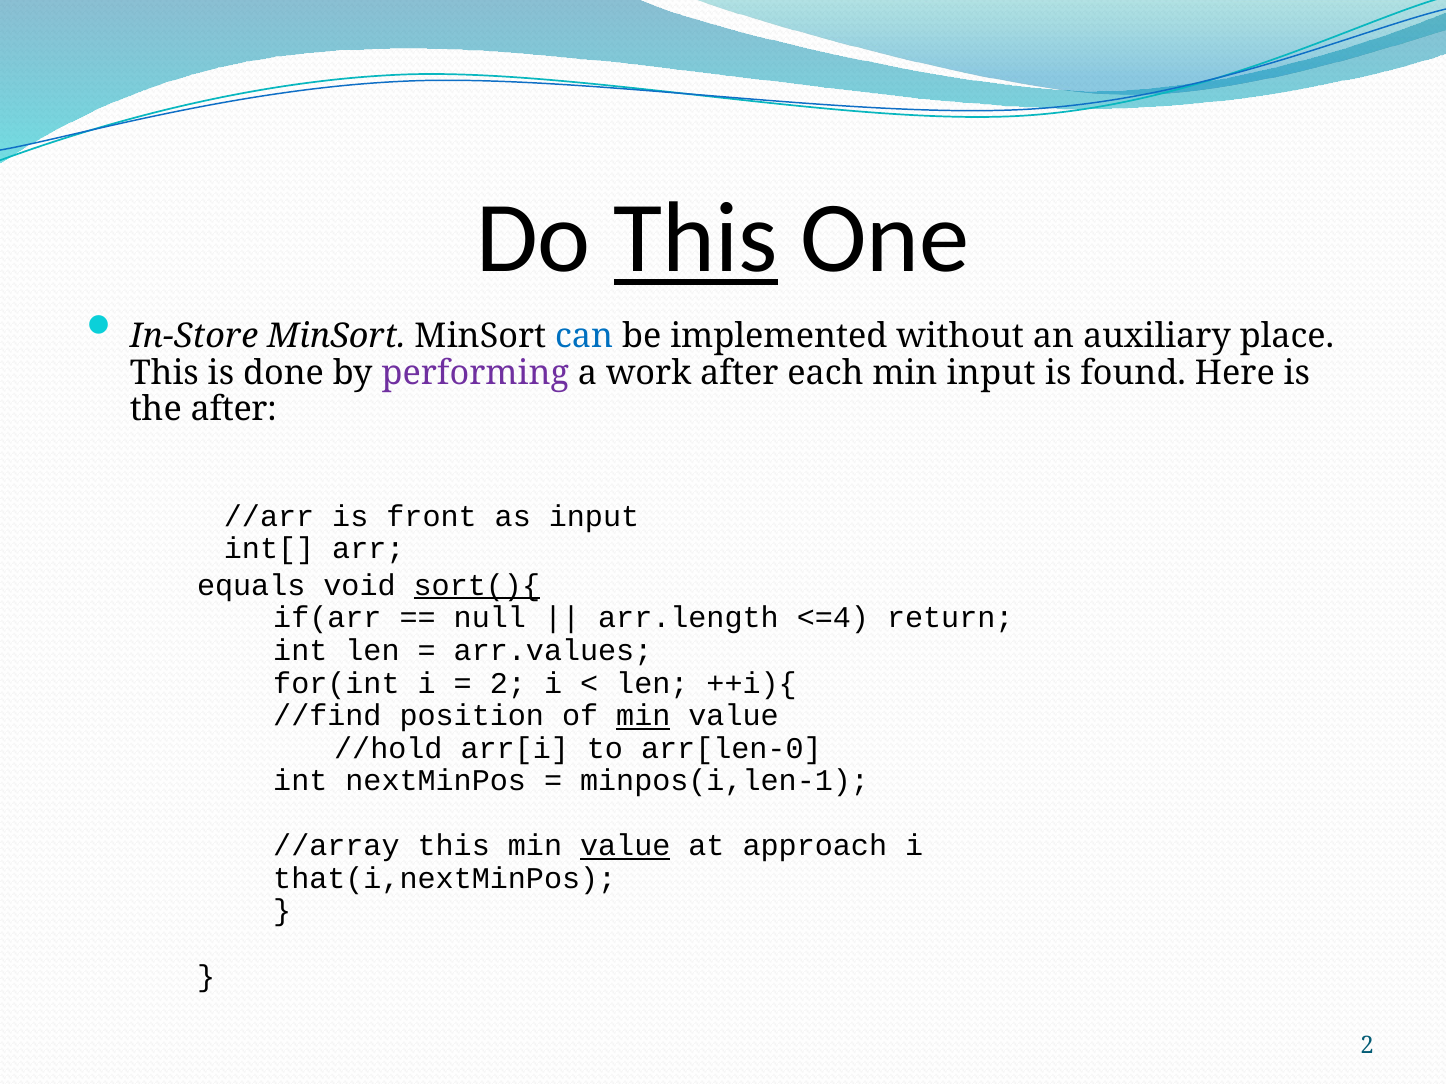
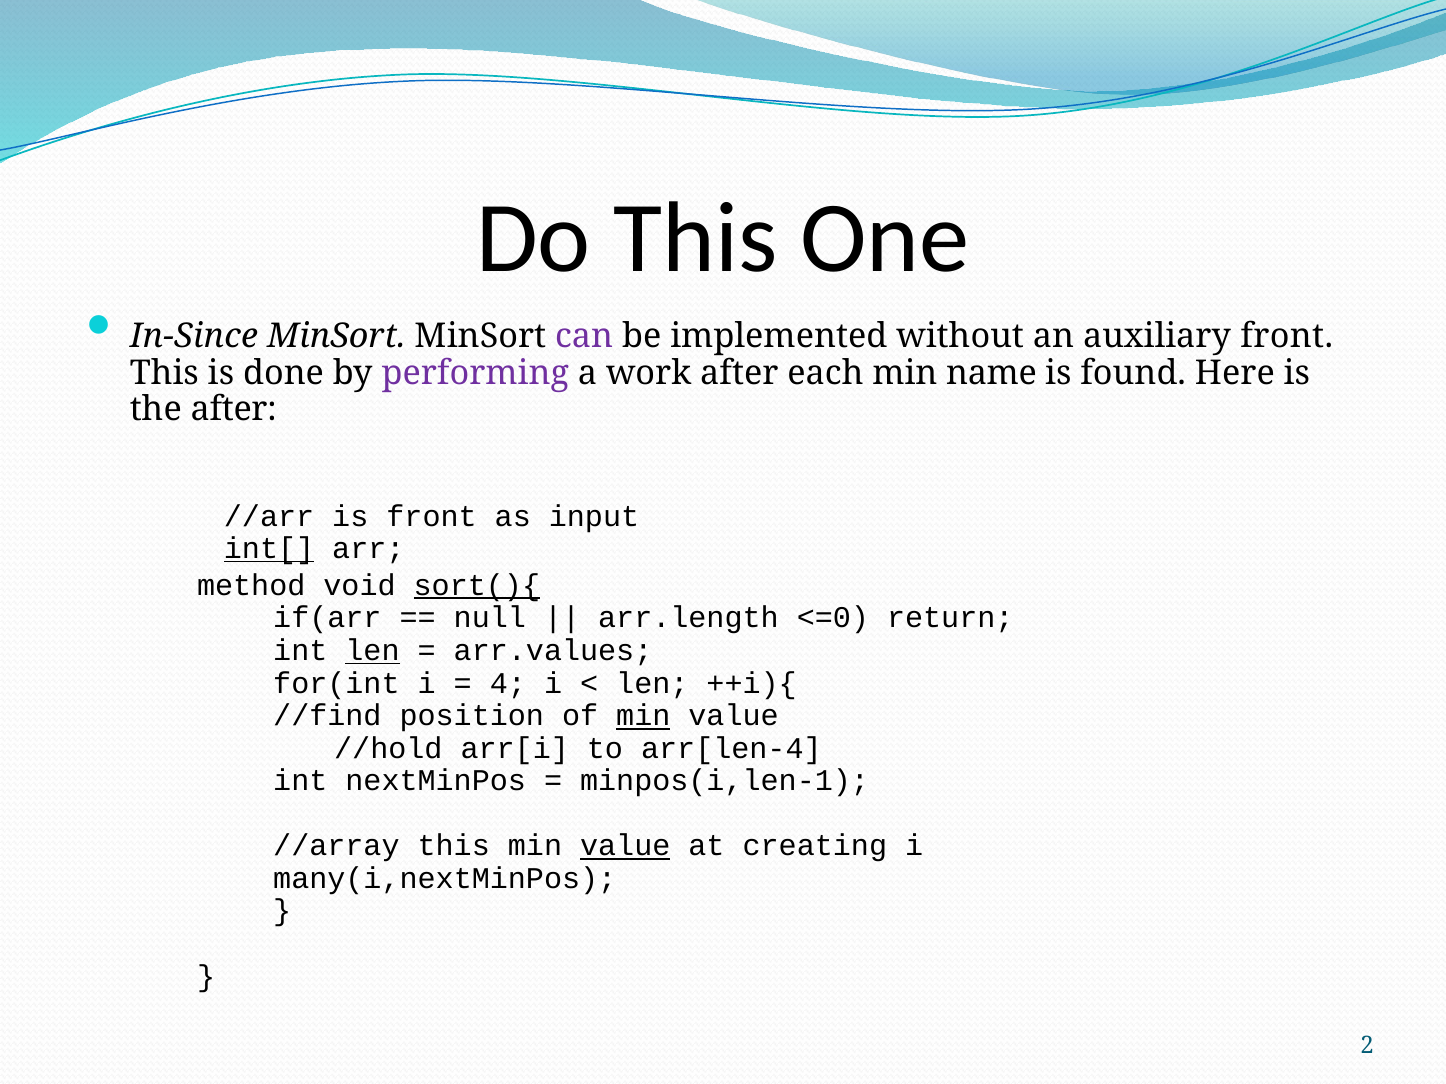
This underline: present -> none (696, 239)
In-Store: In-Store -> In-Since (194, 336)
can colour: blue -> purple (584, 336)
auxiliary place: place -> front (1287, 336)
min input: input -> name (991, 373)
int[ underline: none -> present (269, 549)
equals: equals -> method (251, 585)
<=4: <=4 -> <=0 (833, 618)
len underline: none -> present (373, 651)
2: 2 -> 4 (508, 683)
arr[len-0: arr[len-0 -> arr[len-4 (731, 749)
approach: approach -> creating (815, 846)
that(i,nextMinPos: that(i,nextMinPos -> many(i,nextMinPos (445, 879)
